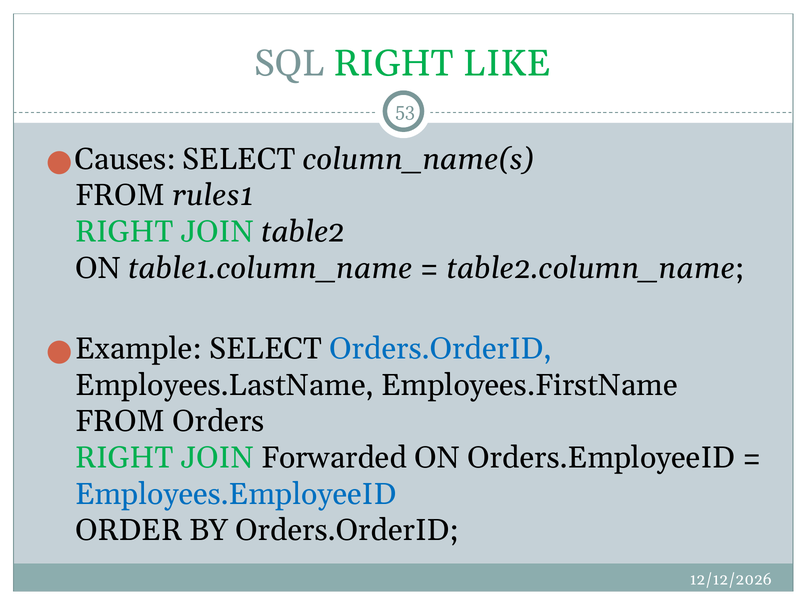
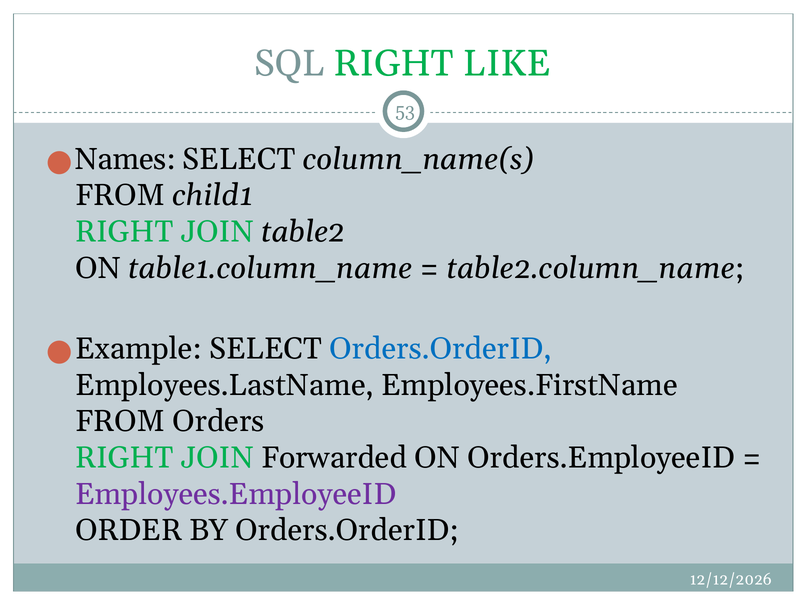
Causes: Causes -> Names (125, 159)
rules1: rules1 -> child1 (212, 195)
Employees.EmployeeID colour: blue -> purple (236, 494)
